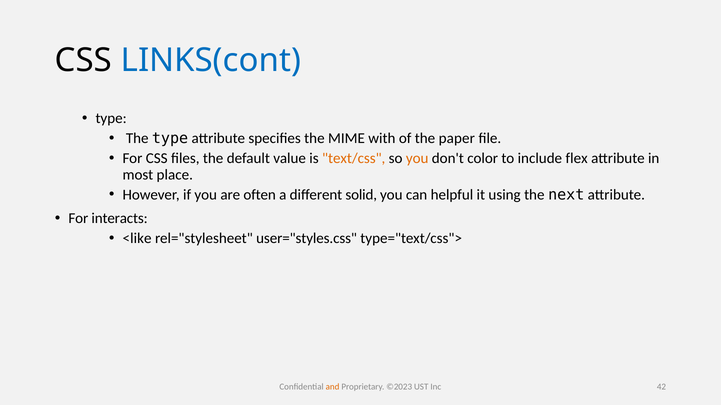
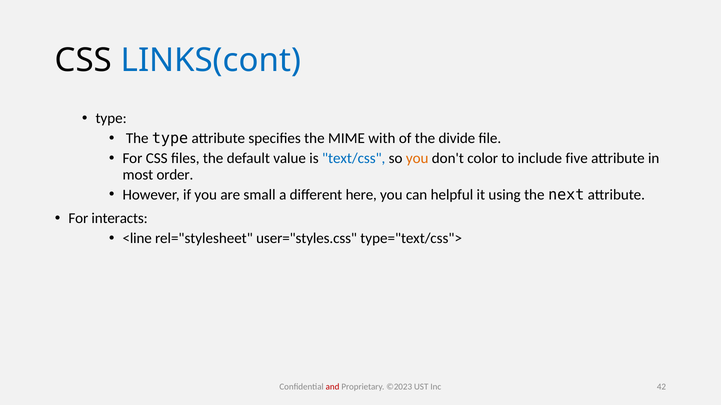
paper: paper -> divide (457, 139)
text/css colour: orange -> blue (354, 159)
flex: flex -> five (577, 159)
place: place -> order (175, 175)
often: often -> small (260, 195)
solid: solid -> here (361, 195)
<like: <like -> <line (137, 239)
and colour: orange -> red (333, 387)
